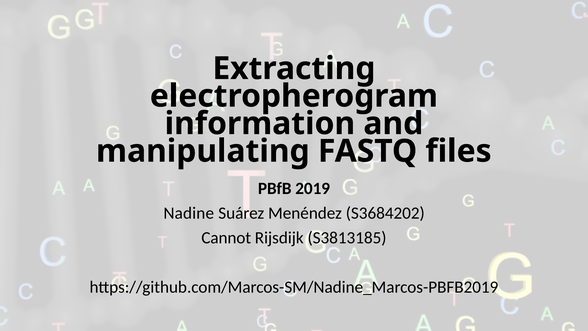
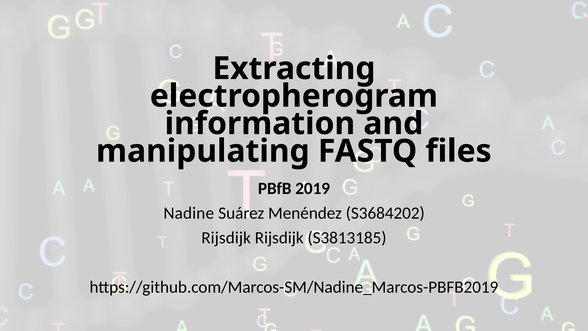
Cannot: Cannot -> Rijsdijk (226, 238)
